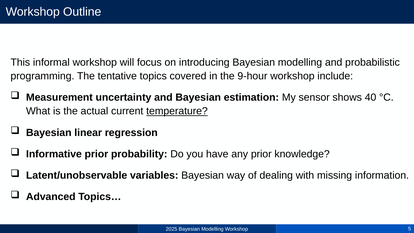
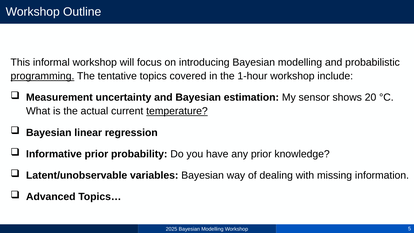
programming underline: none -> present (42, 76)
9-hour: 9-hour -> 1-hour (252, 76)
40: 40 -> 20 (371, 97)
